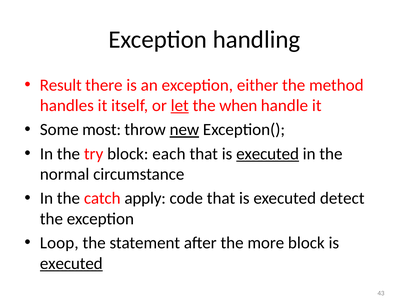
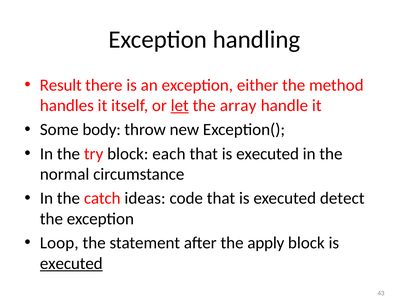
when: when -> array (238, 105)
most: most -> body (102, 130)
new underline: present -> none (184, 130)
executed underline: present -> none (268, 154)
apply: apply -> ideas (145, 198)
more: more -> apply (266, 243)
